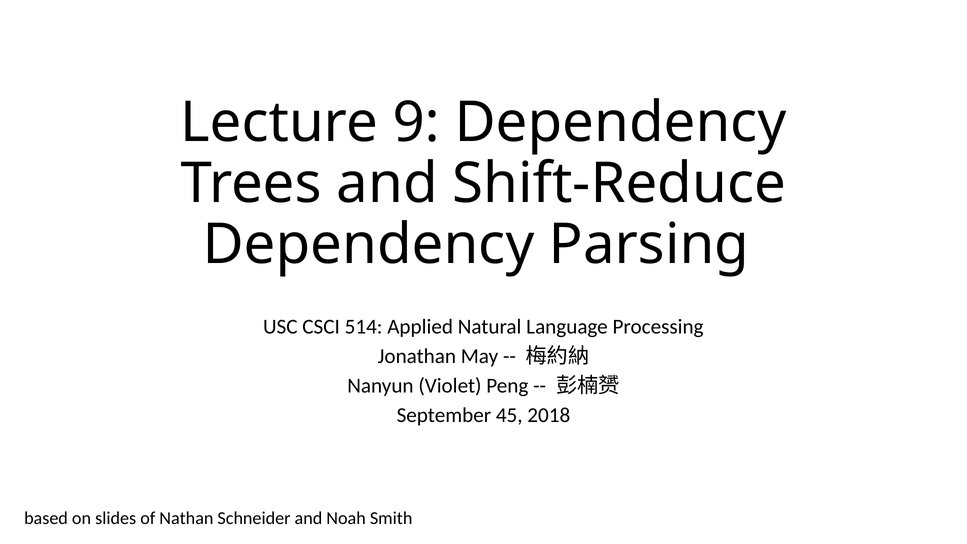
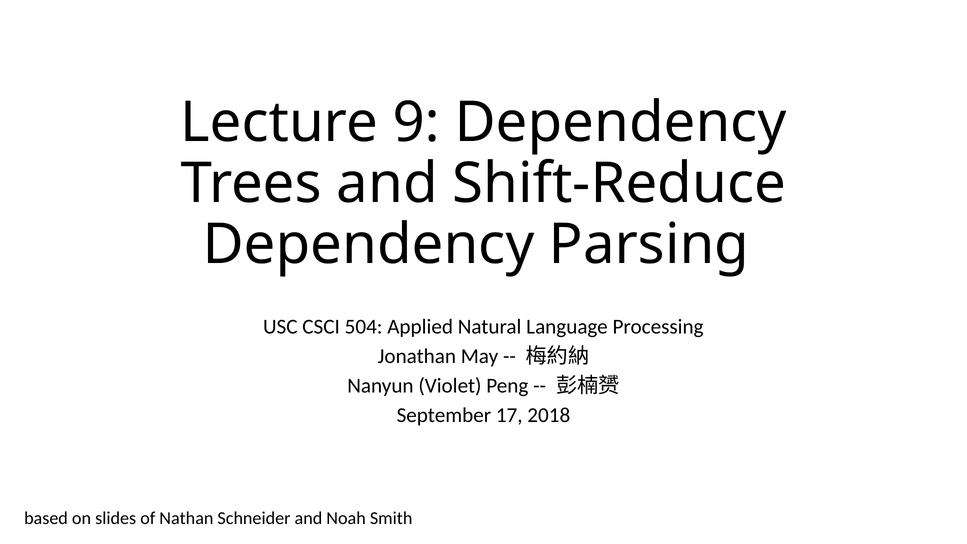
514: 514 -> 504 (364, 327)
45: 45 -> 17 (509, 415)
